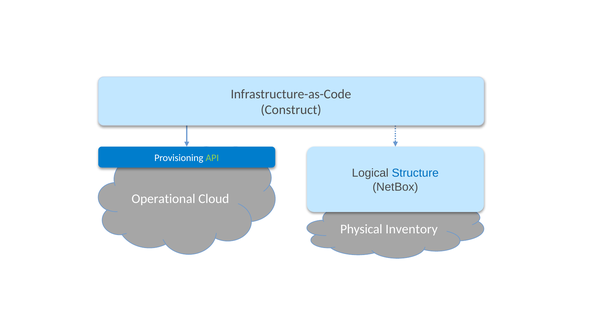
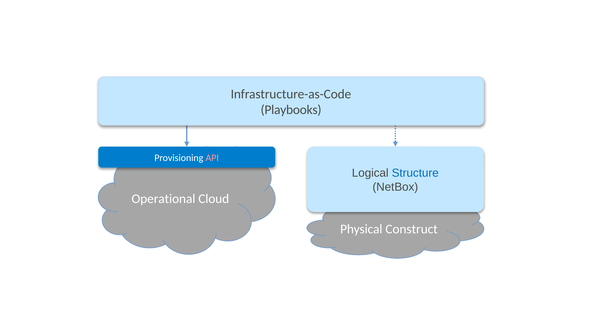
Construct: Construct -> Playbooks (291, 110)
API colour: light green -> pink (212, 158)
Inventory: Inventory -> Construct (412, 229)
